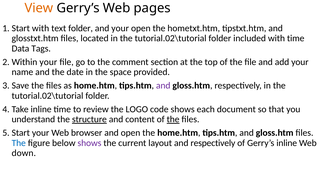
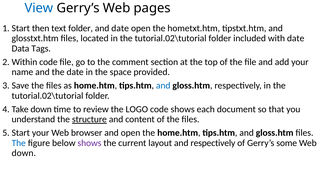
View colour: orange -> blue (39, 8)
with: with -> then (41, 28)
and your: your -> date (120, 28)
with time: time -> date (296, 38)
your: your -> code (48, 62)
and colour: purple -> blue (163, 86)
inline: inline -> down (41, 109)
the underline: present -> none (173, 119)
Gerry’s inline: inline -> some (287, 143)
